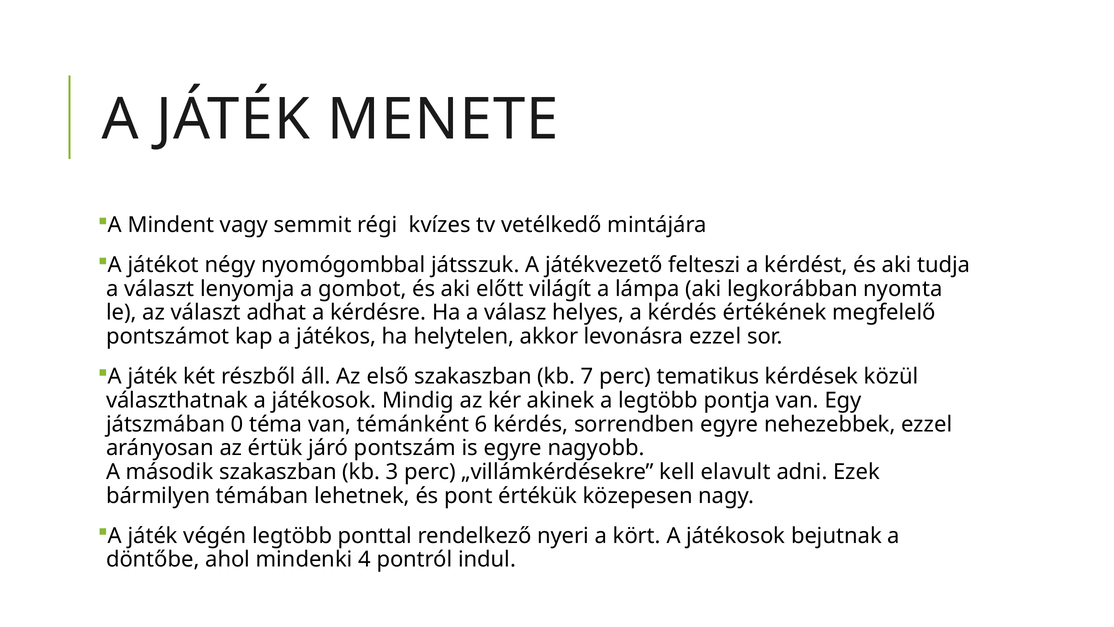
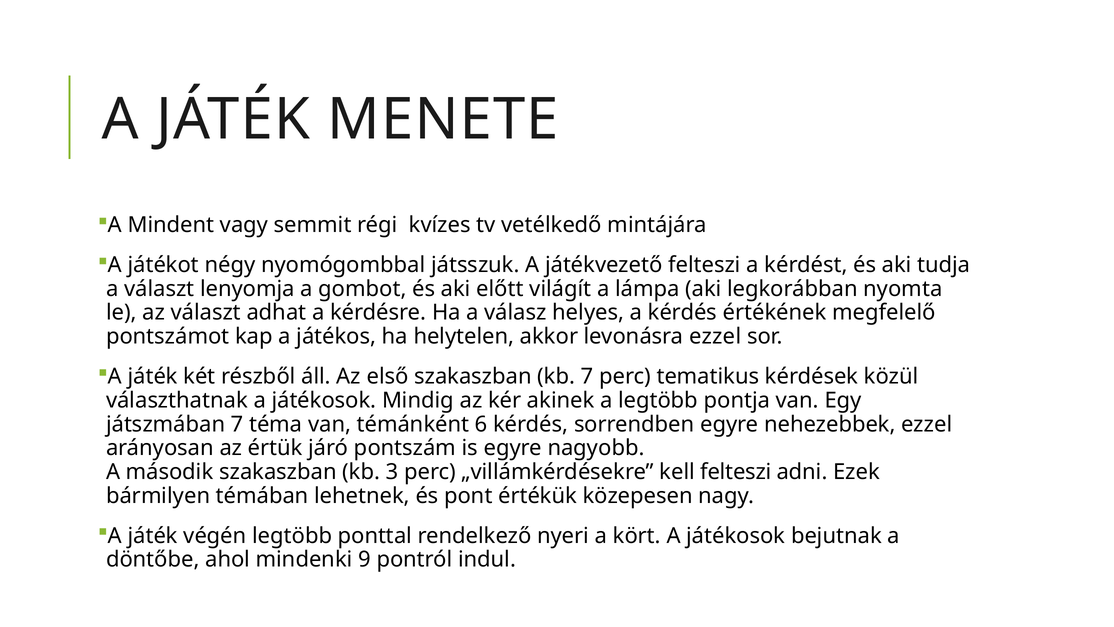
játszmában 0: 0 -> 7 (237, 424)
kell elavult: elavult -> felteszi (736, 472)
4: 4 -> 9 (364, 559)
